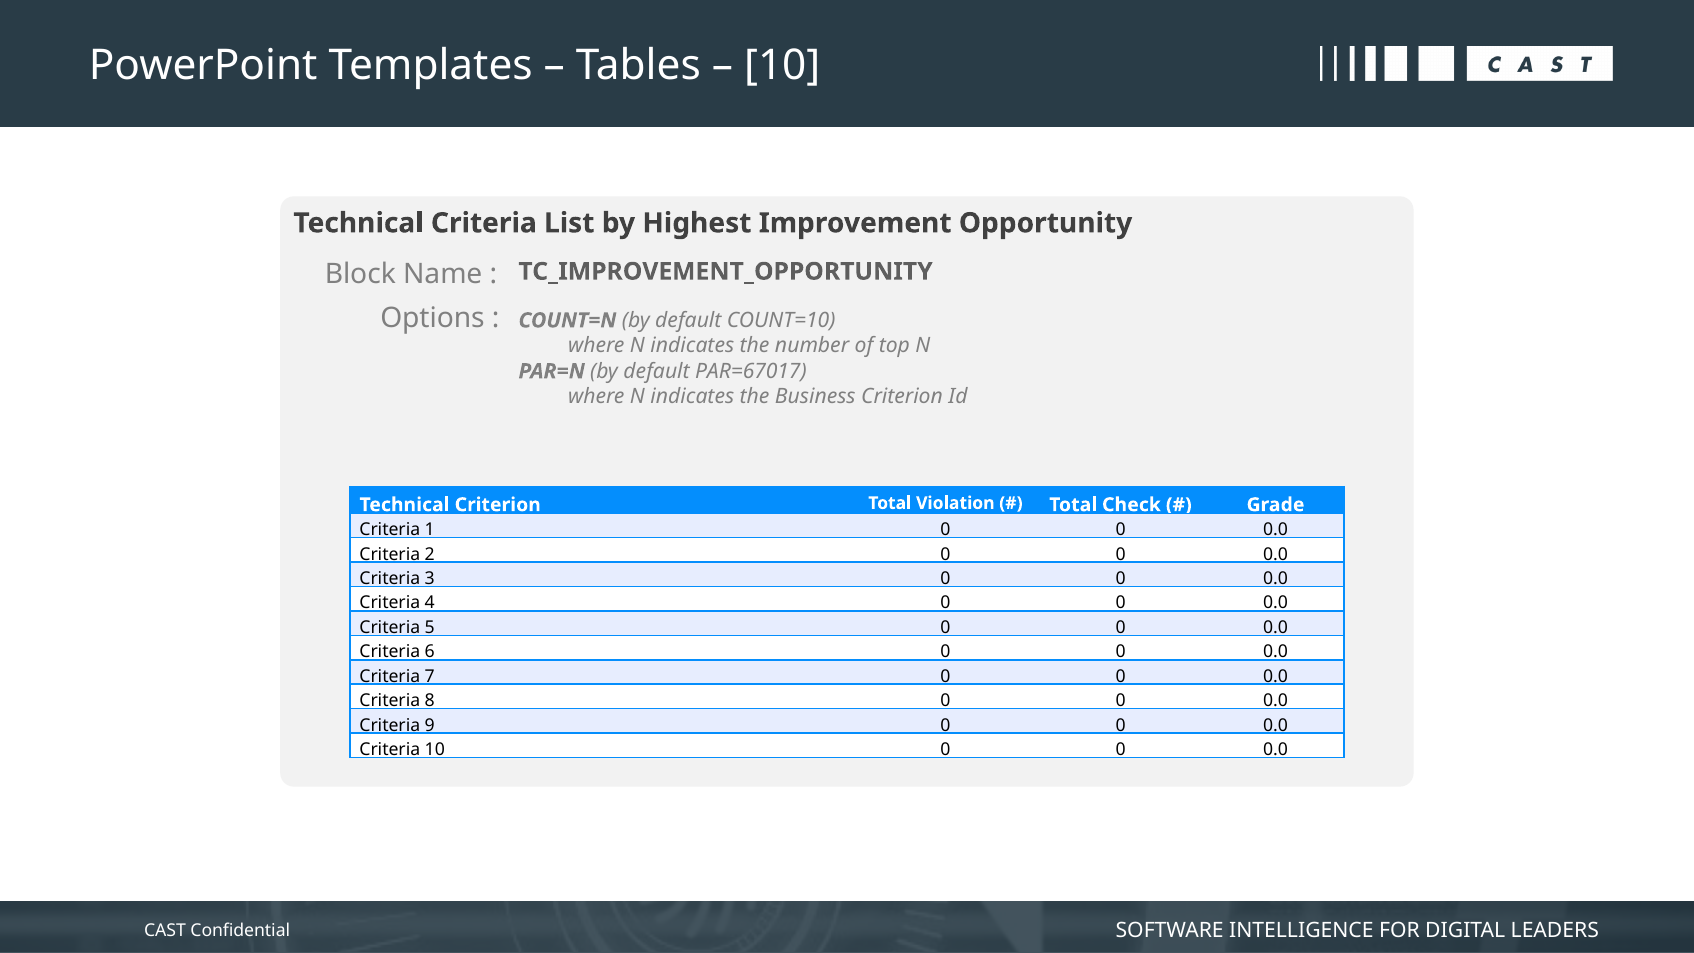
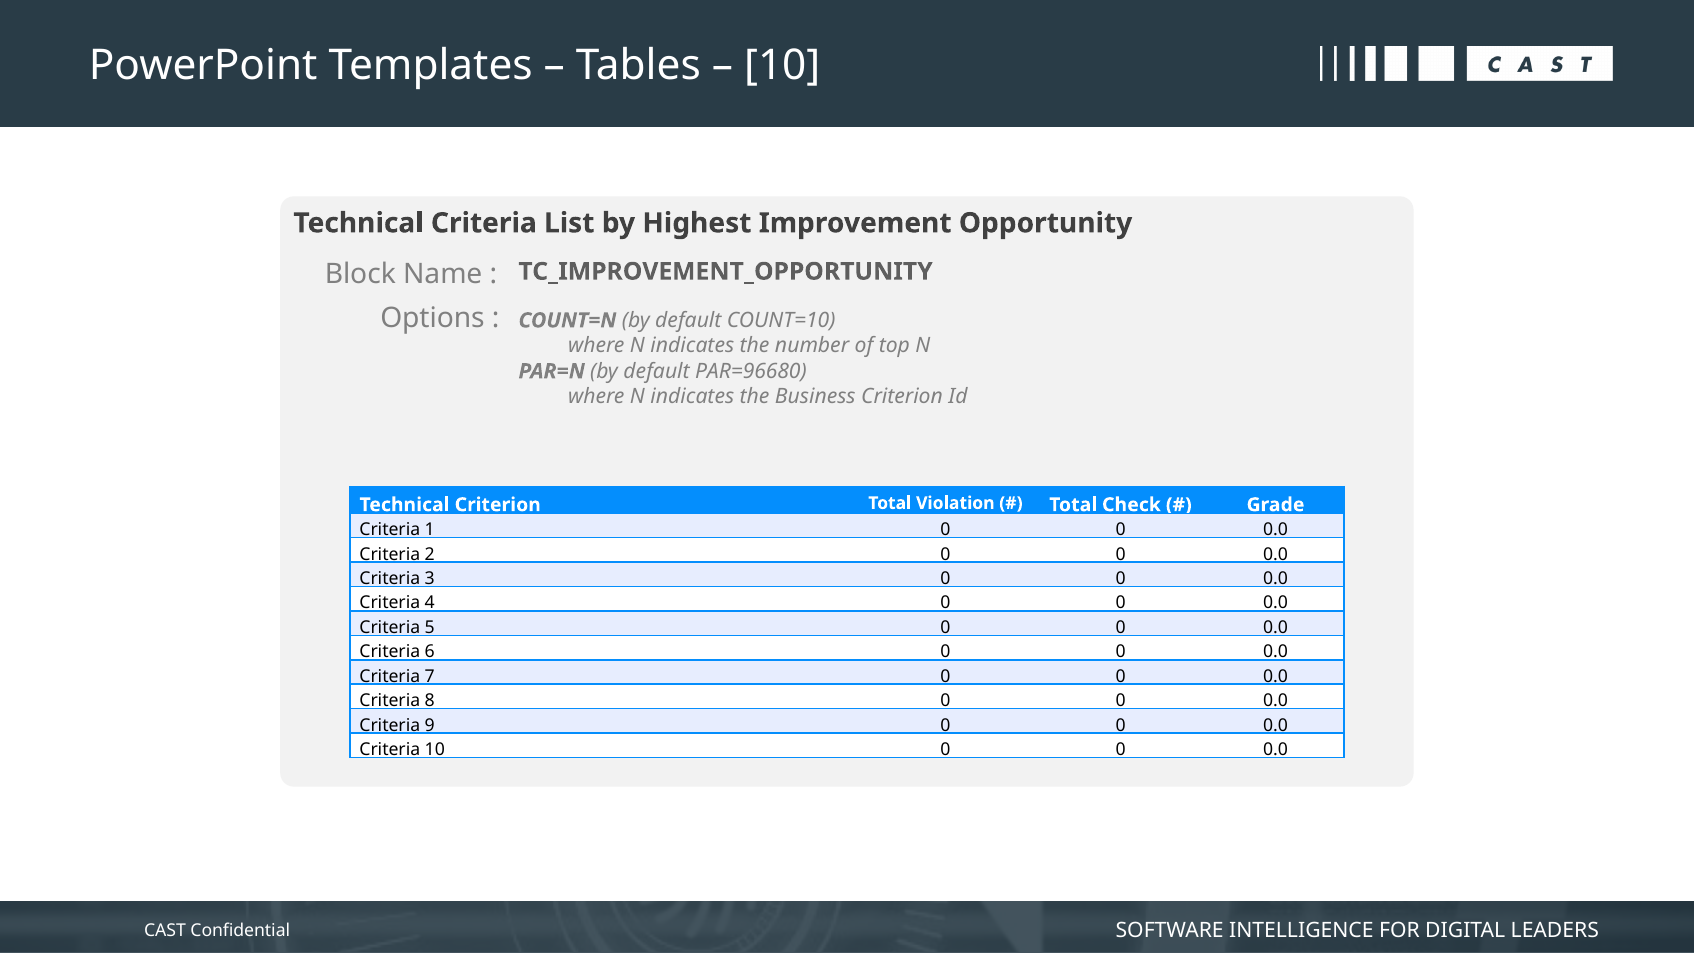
PAR=67017: PAR=67017 -> PAR=96680 (751, 371)
